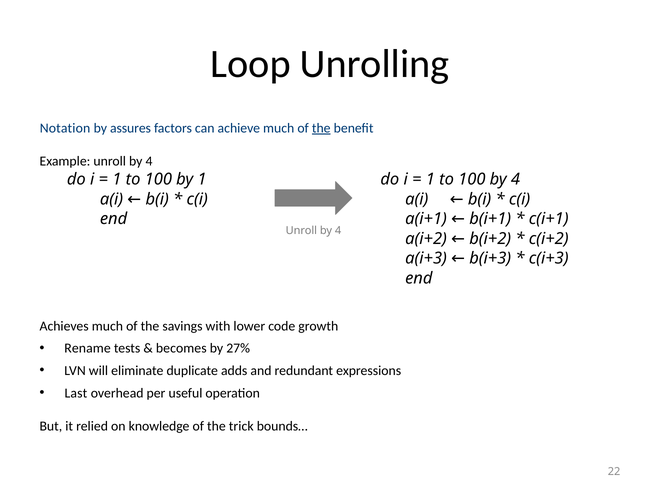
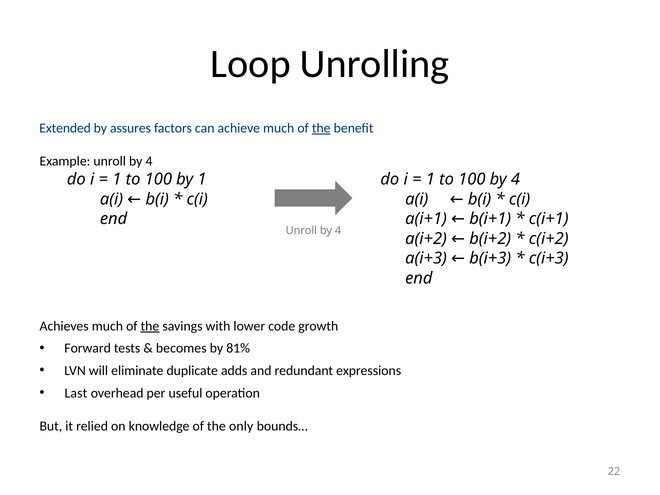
Notation: Notation -> Extended (65, 128)
the underline: none -> present (150, 326)
Rename: Rename -> Forward (88, 348)
27%: 27% -> 81% (238, 348)
trick: trick -> only (241, 426)
